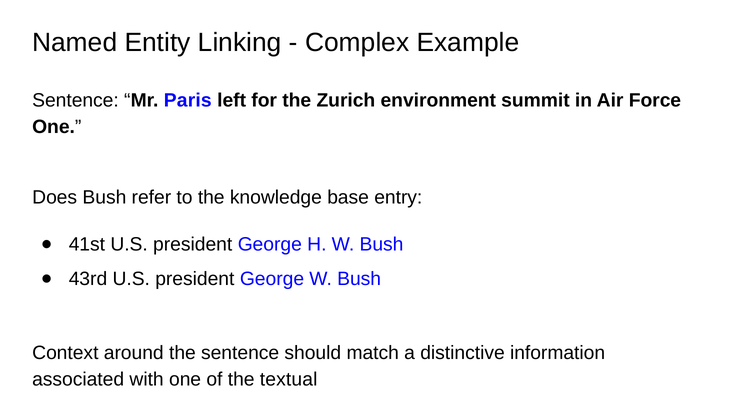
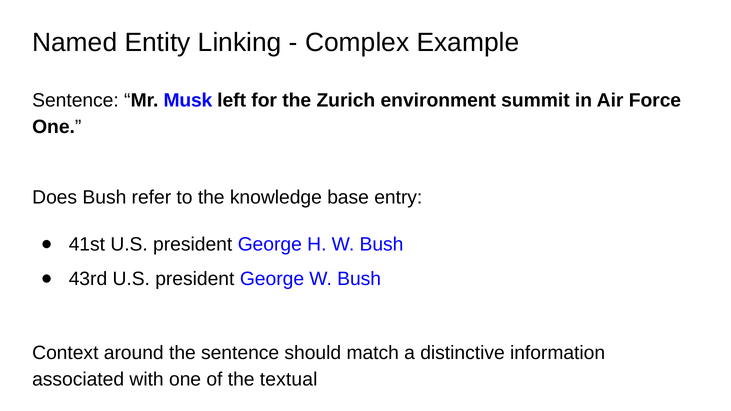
Paris: Paris -> Musk (188, 100)
